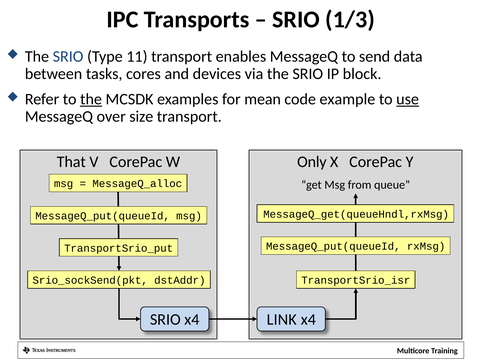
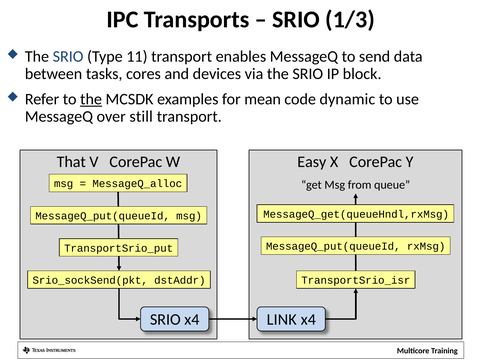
example: example -> dynamic (347, 99)
use underline: present -> none (408, 99)
size: size -> still (141, 116)
Only: Only -> Easy (312, 162)
